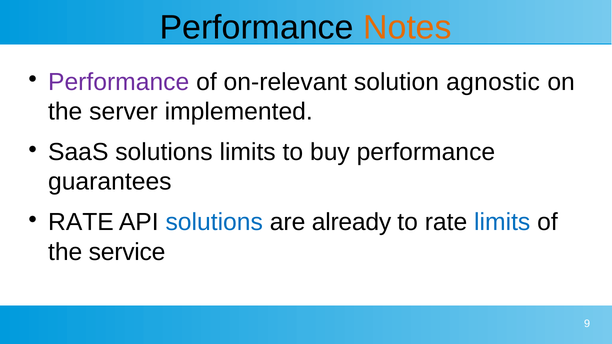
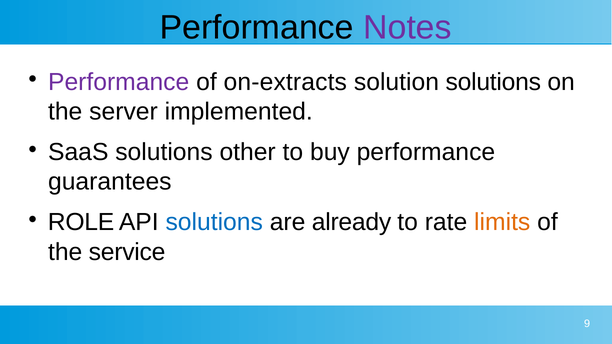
Notes colour: orange -> purple (407, 28)
on-relevant: on-relevant -> on-extracts (285, 82)
solution agnostic: agnostic -> solutions (493, 82)
solutions limits: limits -> other (248, 152)
RATE: RATE -> ROLE (81, 223)
limits colour: blue -> orange (502, 223)
